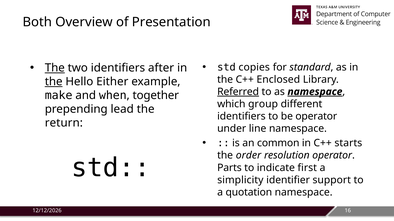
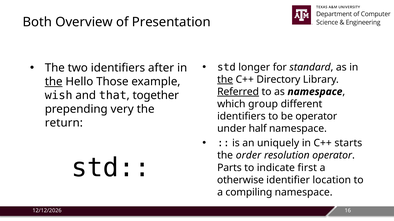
copies: copies -> longer (254, 67)
The underline: present -> none (55, 68)
the underline: none -> present (225, 80)
Enclosed: Enclosed -> Directory (278, 80)
Either: Either -> Those (112, 82)
namespace underline: present -> none (315, 92)
make: make -> wish (59, 96)
when: when -> that (113, 96)
lead: lead -> very (122, 109)
line: line -> half (258, 129)
common: common -> uniquely (278, 144)
simplicity: simplicity -> otherwise (240, 180)
support: support -> location (332, 180)
quotation: quotation -> compiling (249, 193)
